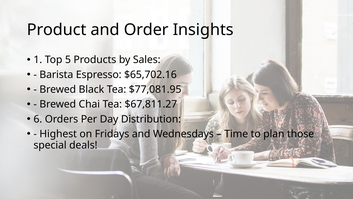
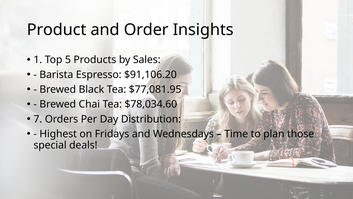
$65,702.16: $65,702.16 -> $91,106.20 (150, 74)
$67,811.27: $67,811.27 -> $78,034.60 (151, 104)
6: 6 -> 7 (38, 119)
